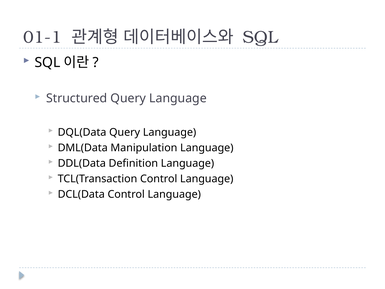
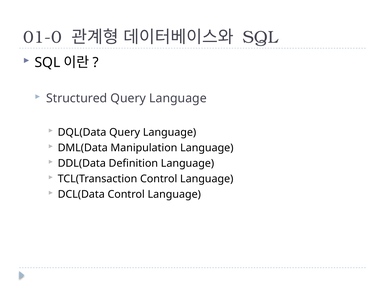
01-1: 01-1 -> 01-0 (42, 37)
